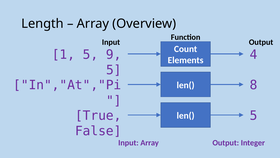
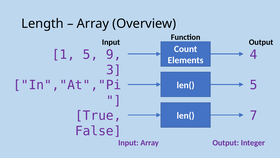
5: 5 -> 3 (114, 70)
len( 8: 8 -> 5 (254, 85)
len( 5: 5 -> 7 (254, 115)
